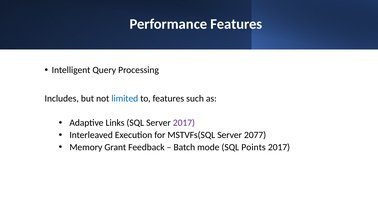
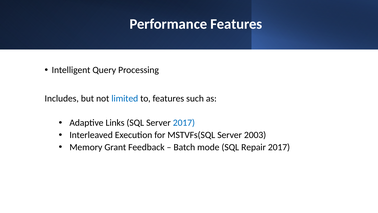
2017 colour: purple -> blue (184, 123)
2077: 2077 -> 2003 (255, 135)
Points: Points -> Repair (254, 147)
